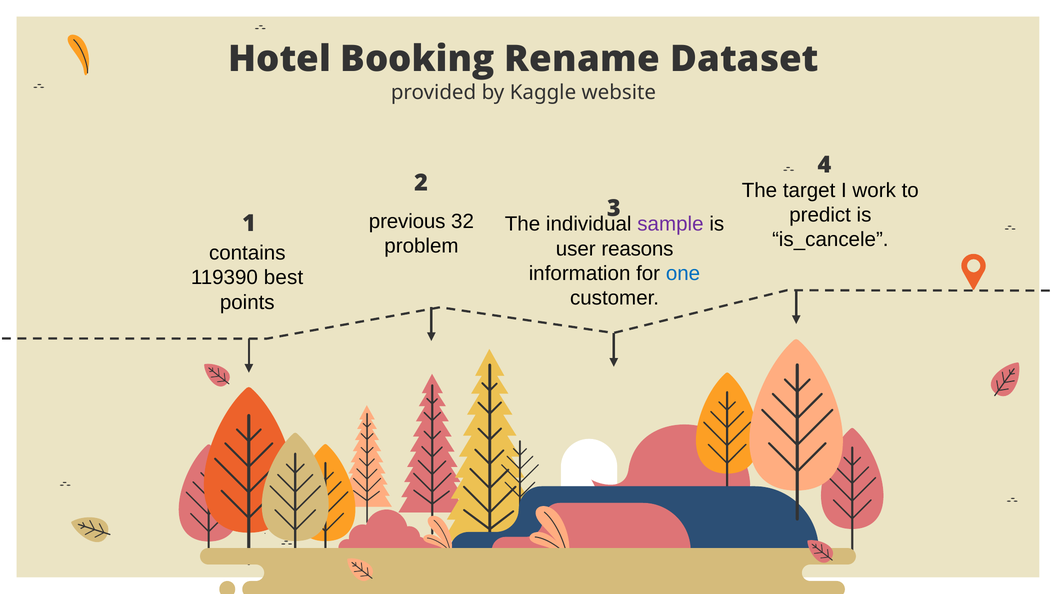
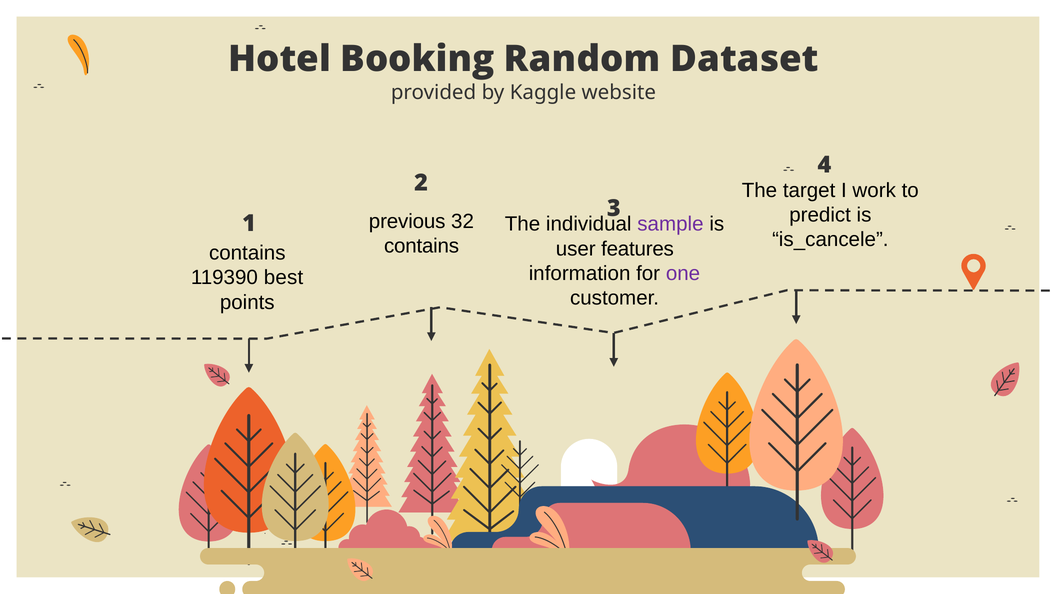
Rename: Rename -> Random (582, 59)
problem: problem -> contains (422, 246)
reasons: reasons -> features (638, 249)
one colour: blue -> purple (683, 273)
